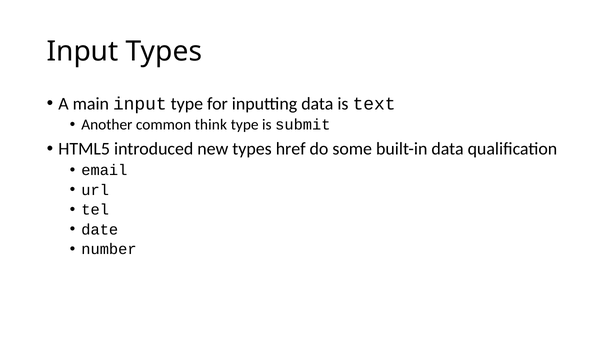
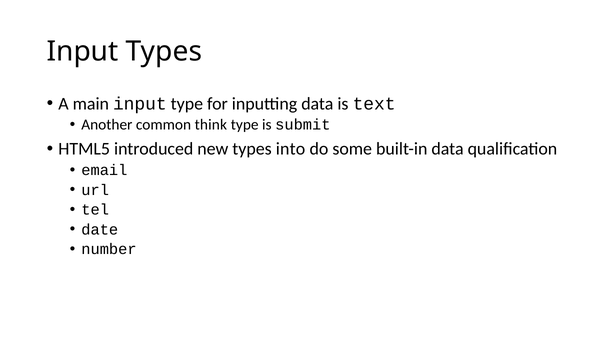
href: href -> into (291, 149)
